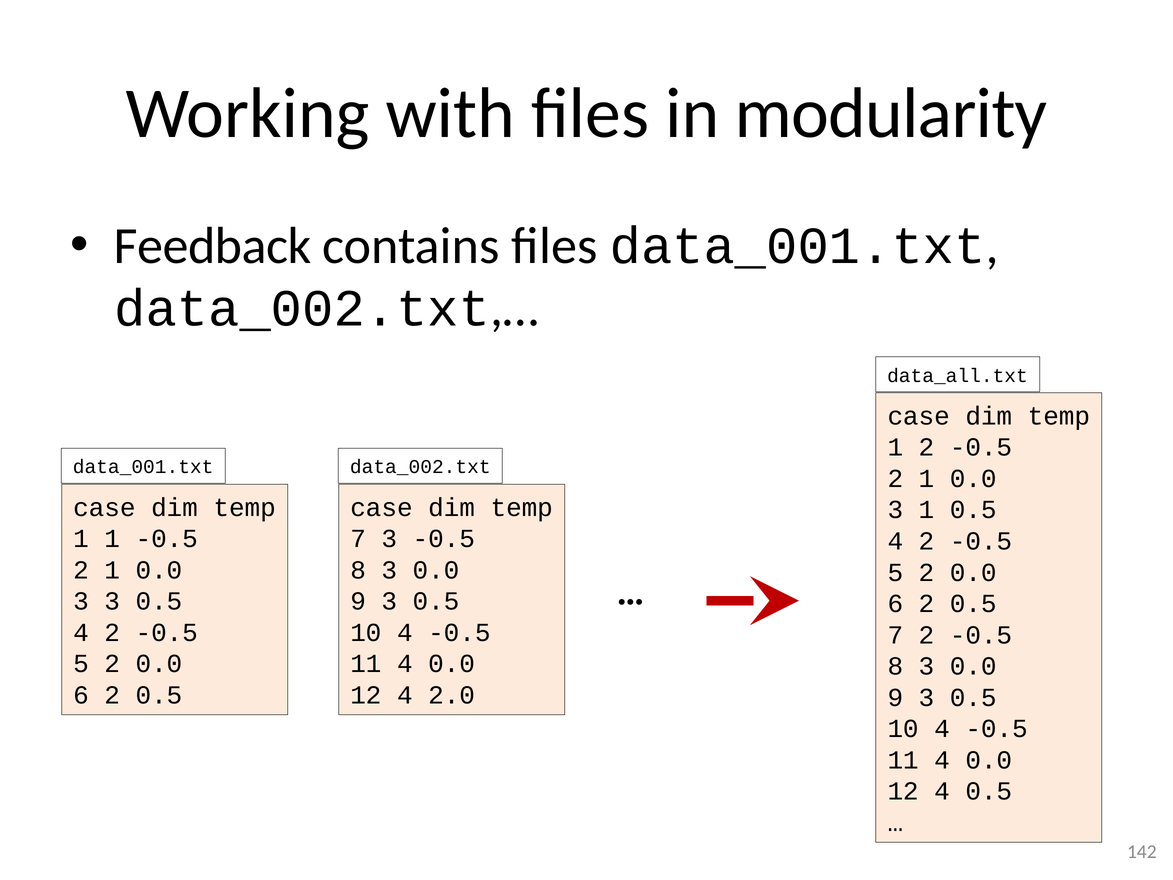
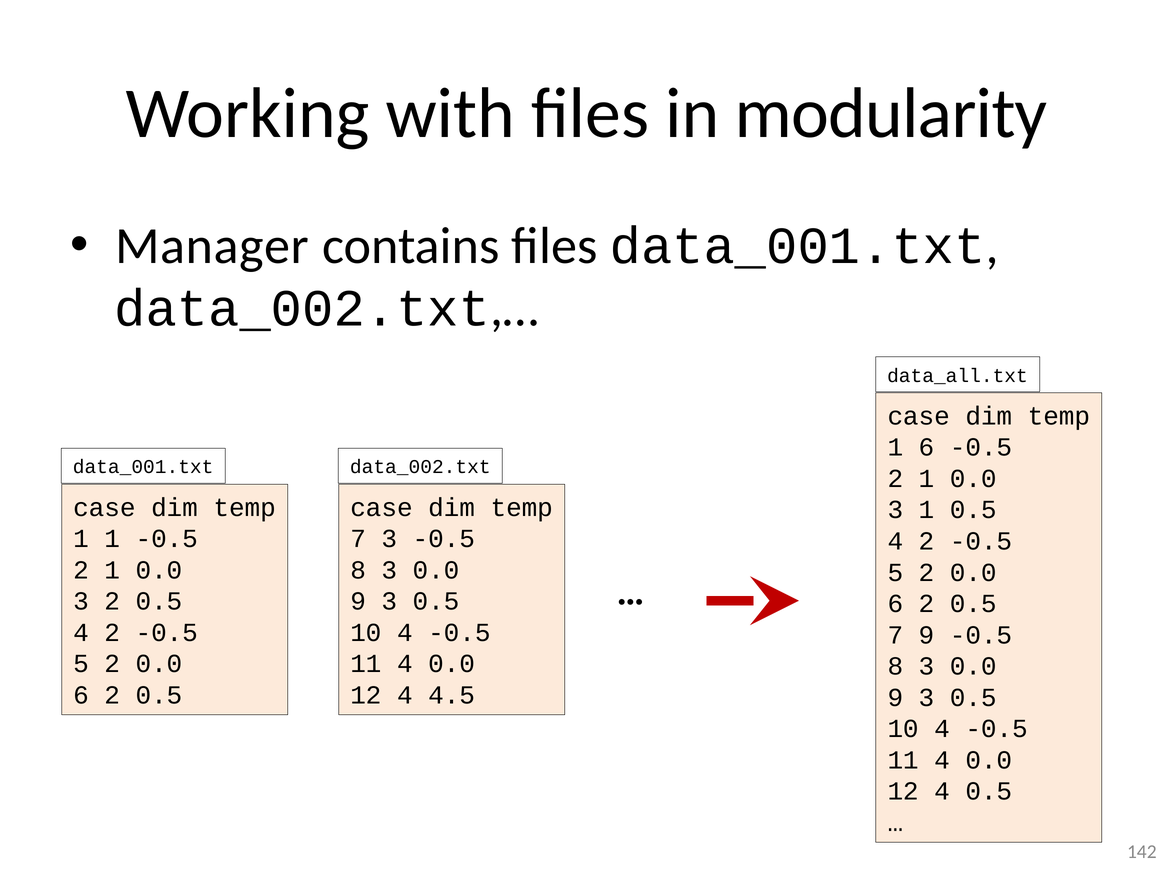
Feedback: Feedback -> Manager (212, 246)
1 2: 2 -> 6 (926, 447)
3 3: 3 -> 2 (112, 601)
7 2: 2 -> 9 (926, 635)
2.0: 2.0 -> 4.5 (452, 695)
